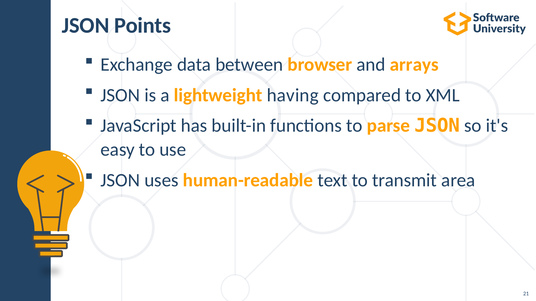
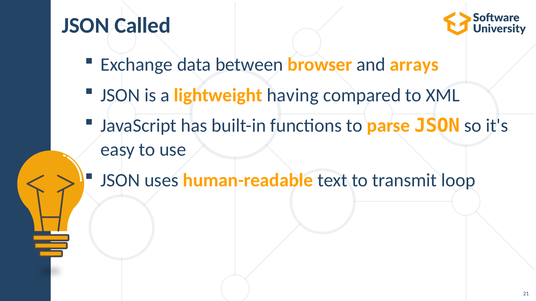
Points: Points -> Called (143, 25)
area: area -> loop (458, 180)
